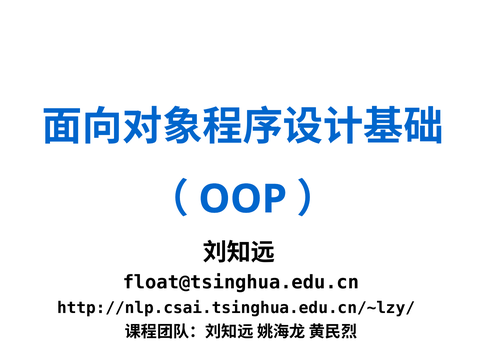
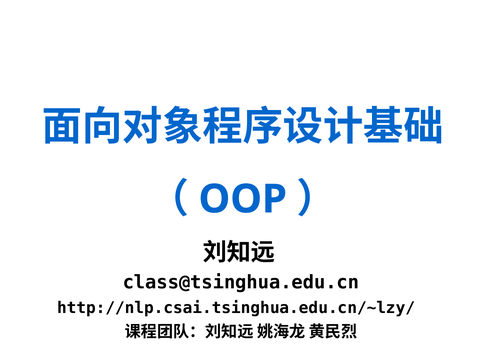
float@tsinghua.edu.cn: float@tsinghua.edu.cn -> class@tsinghua.edu.cn (241, 283)
